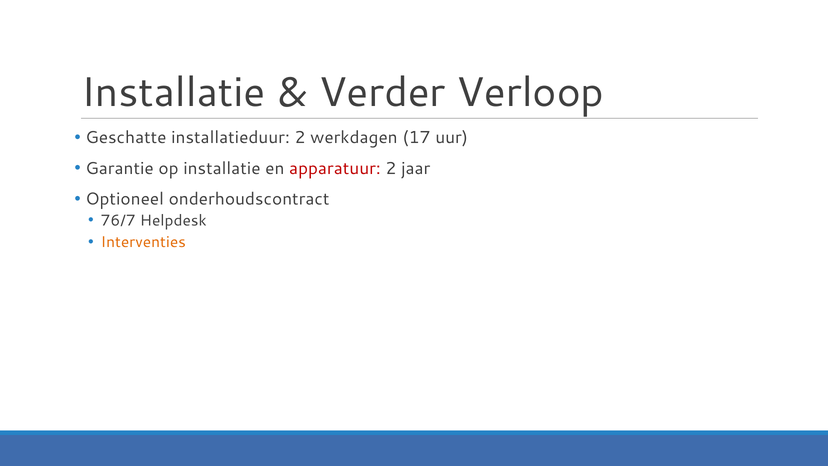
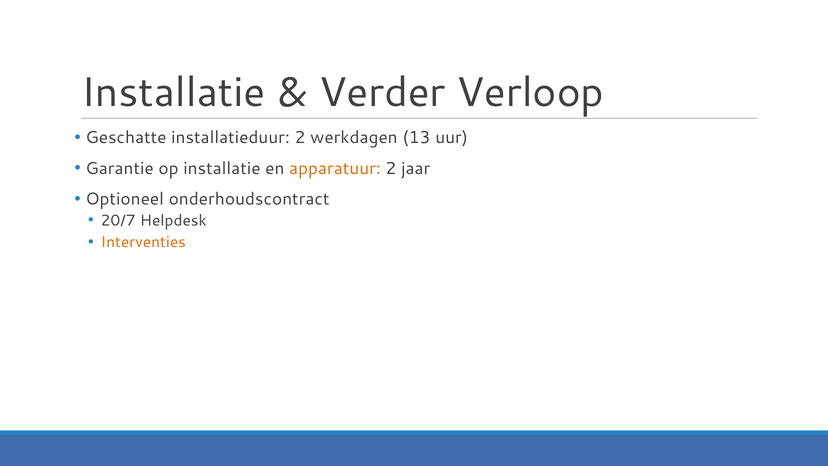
17: 17 -> 13 (416, 138)
apparatuur colour: red -> orange (335, 168)
76/7: 76/7 -> 20/7 (118, 220)
